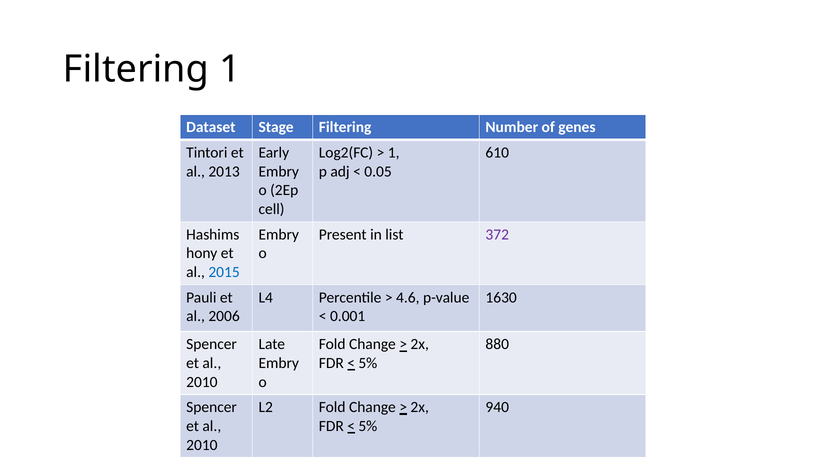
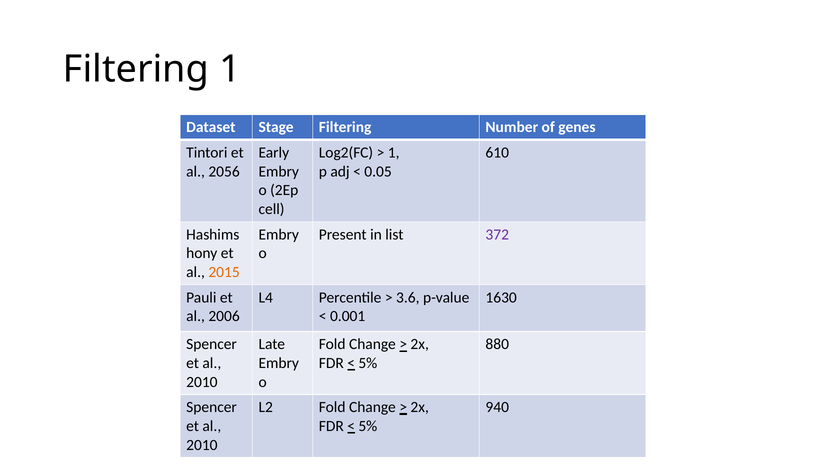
2013: 2013 -> 2056 (224, 171)
2015 colour: blue -> orange (224, 272)
4.6: 4.6 -> 3.6 (408, 297)
